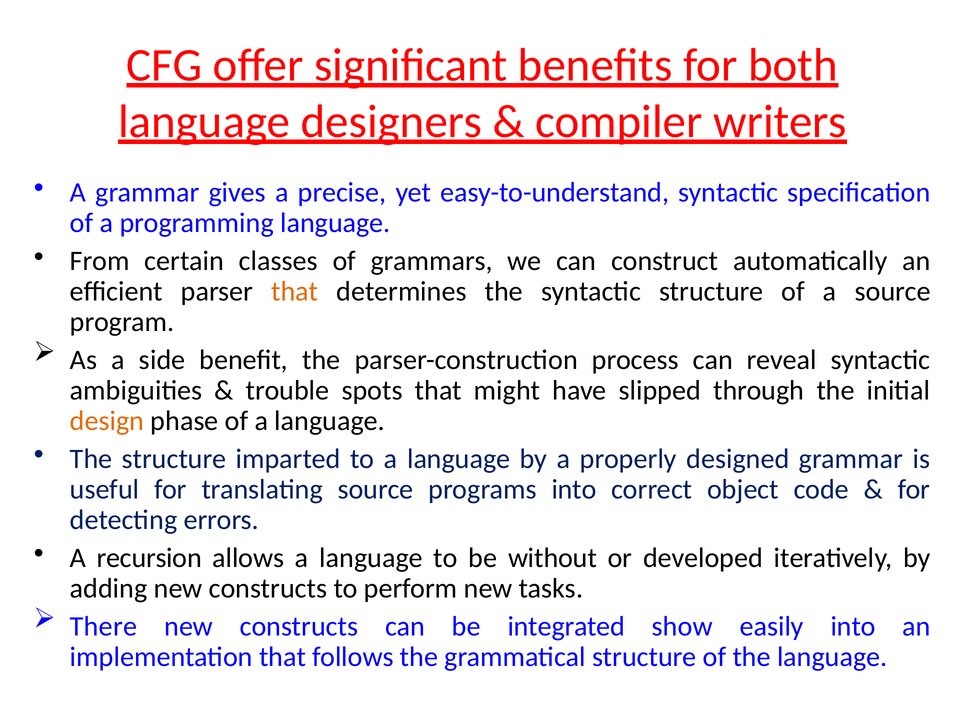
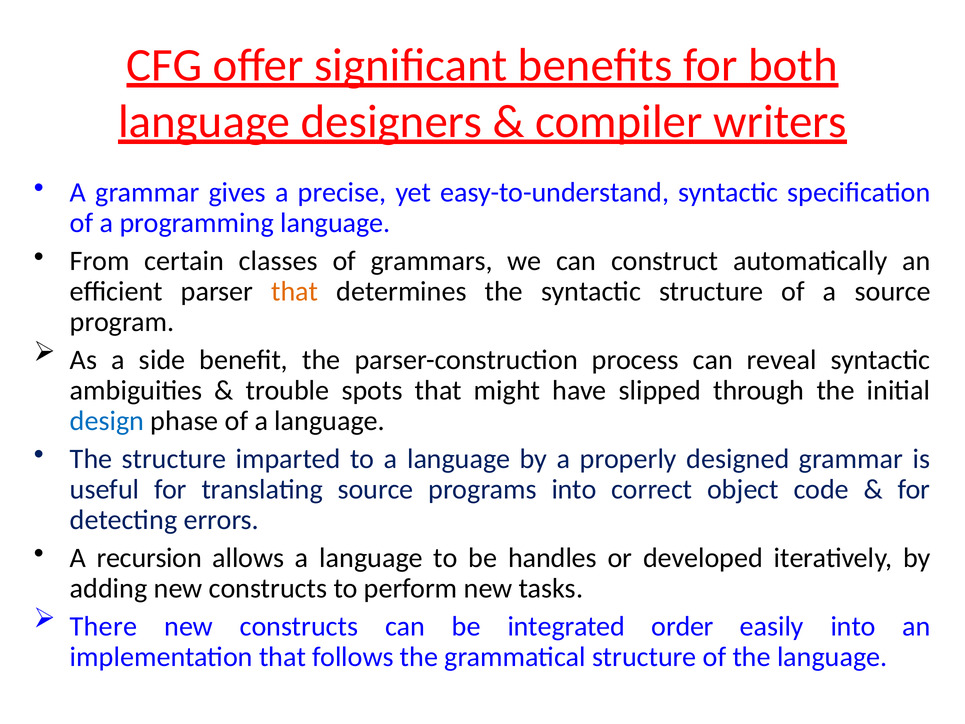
design colour: orange -> blue (107, 421)
without: without -> handles (552, 558)
show: show -> order (682, 626)
